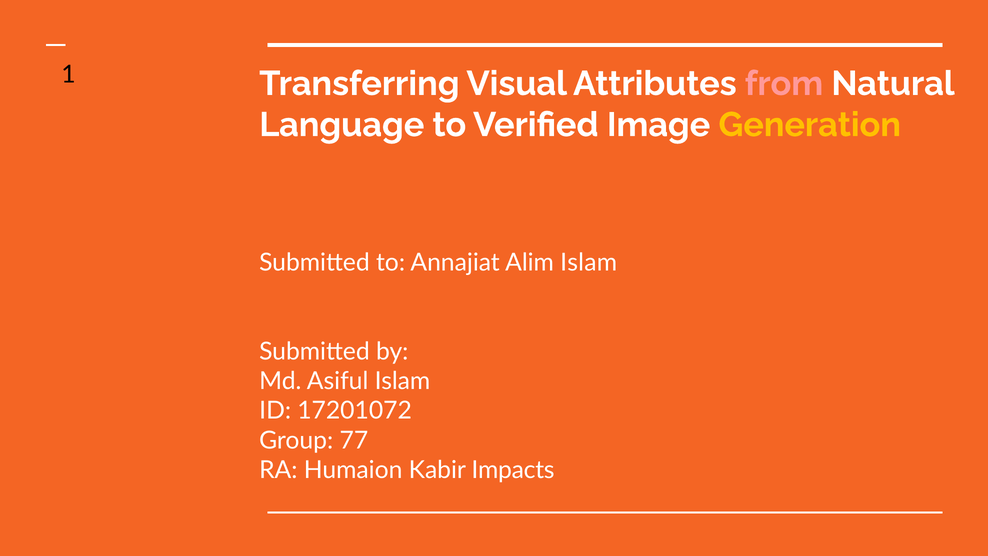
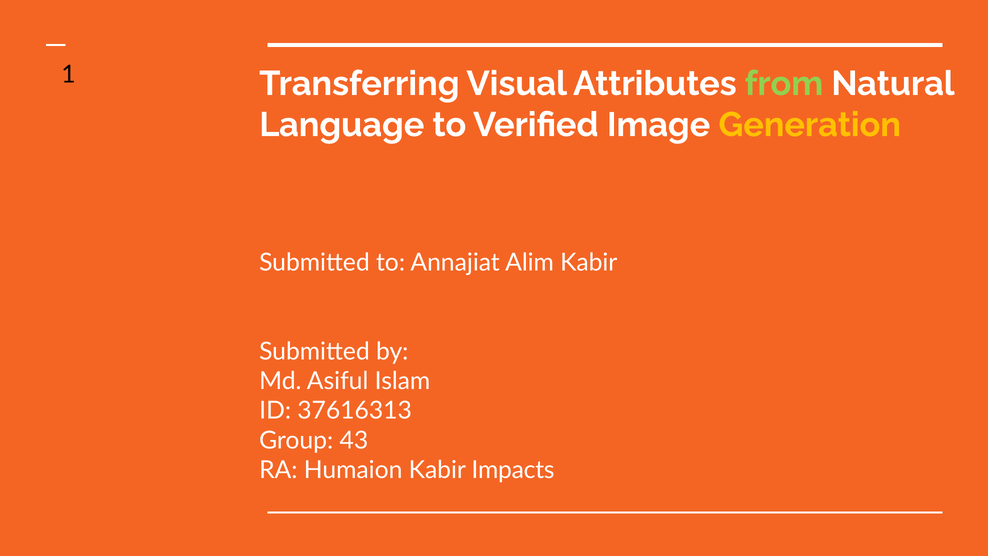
from colour: pink -> light green (784, 84)
Alim Islam: Islam -> Kabir (589, 262)
17201072: 17201072 -> 37616313 (355, 411)
77: 77 -> 43 (354, 440)
